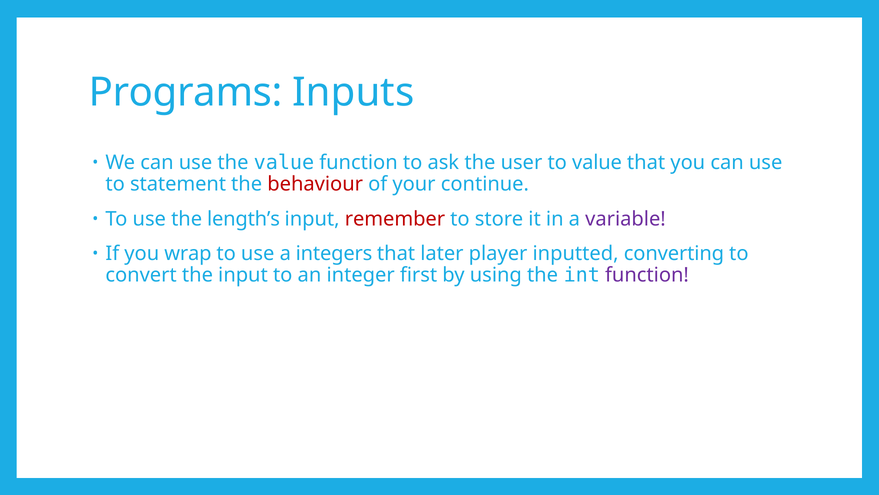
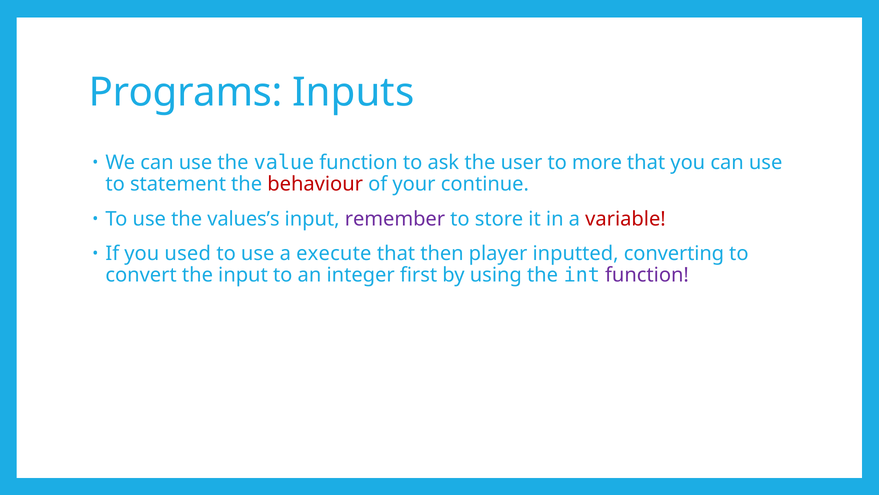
to value: value -> more (597, 162)
length’s: length’s -> values’s (243, 219)
remember colour: red -> purple (395, 219)
variable colour: purple -> red (625, 219)
wrap: wrap -> used (188, 253)
integers: integers -> execute (334, 253)
later: later -> then (442, 253)
